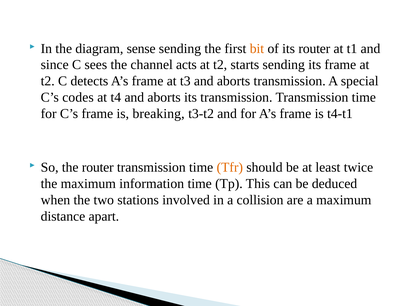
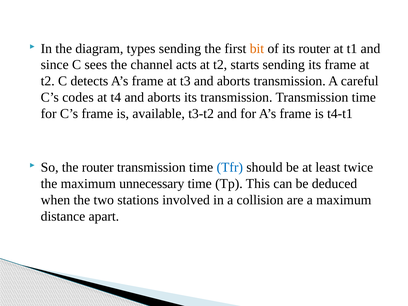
sense: sense -> types (141, 49)
special: special -> careful (360, 81)
breaking: breaking -> available (159, 114)
Tfr colour: orange -> blue (230, 167)
information: information -> unnecessary (152, 184)
